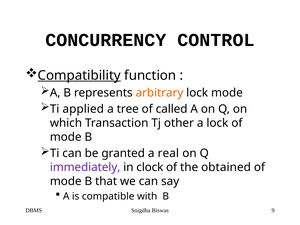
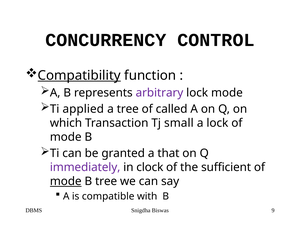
arbitrary colour: orange -> purple (159, 93)
other: other -> small (179, 123)
real: real -> that (168, 153)
obtained: obtained -> sufficient (226, 167)
mode underline: none -> present (66, 181)
B that: that -> tree (106, 181)
